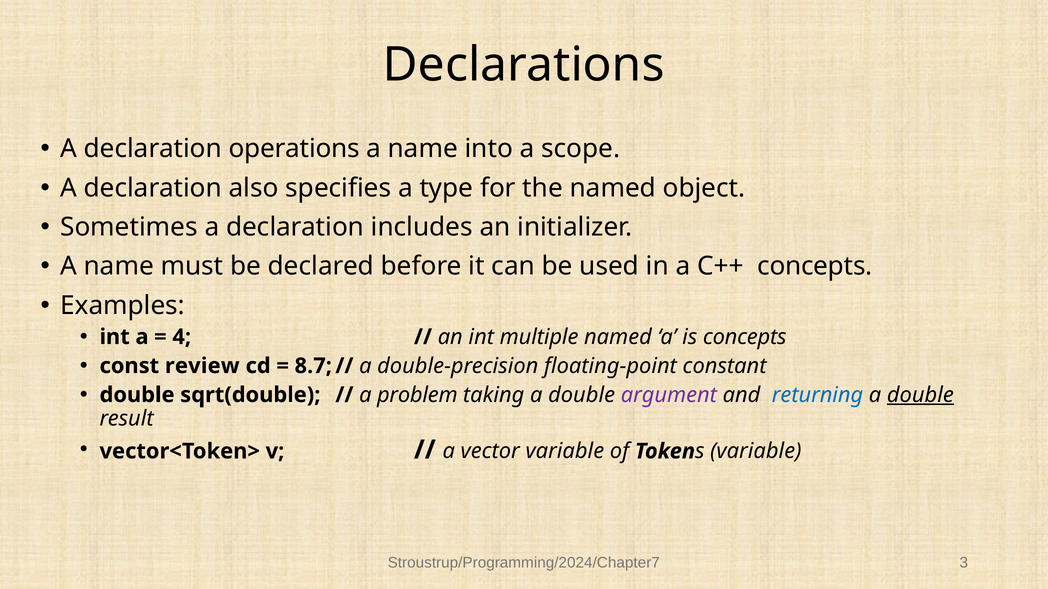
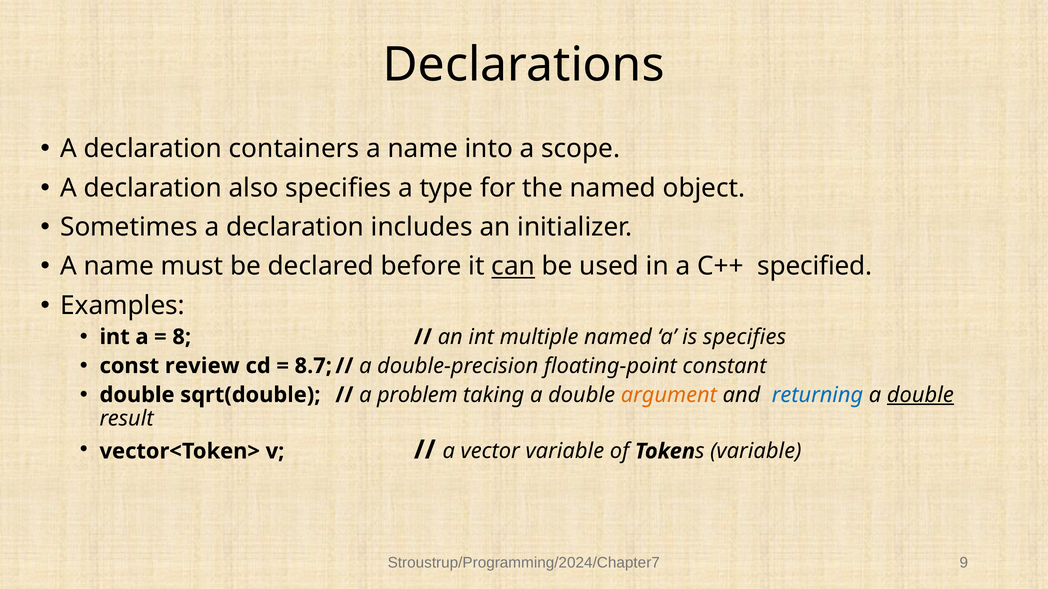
operations: operations -> containers (294, 149)
can underline: none -> present (513, 267)
C++ concepts: concepts -> specified (815, 267)
4: 4 -> 8 (182, 337)
is concepts: concepts -> specifies (745, 337)
argument colour: purple -> orange (669, 395)
3: 3 -> 9 (964, 563)
